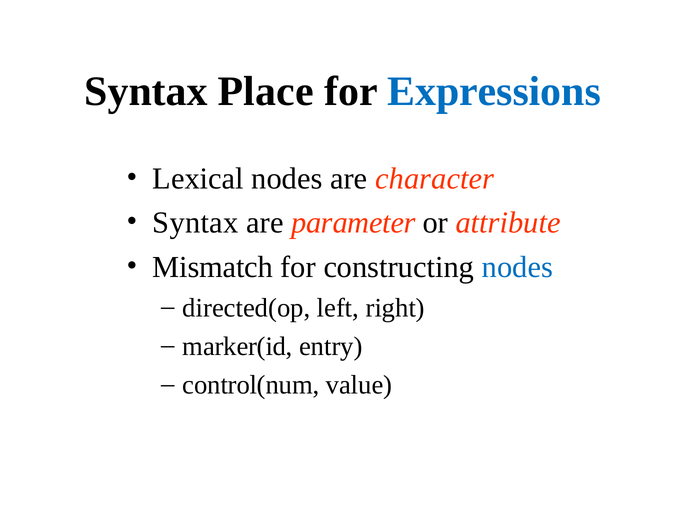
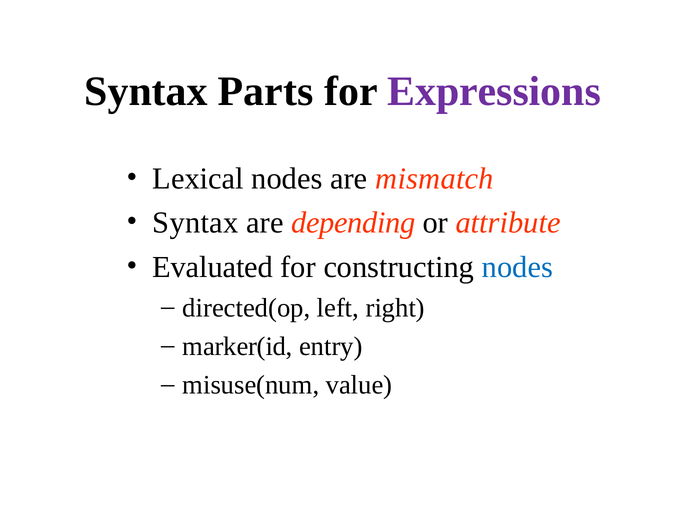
Place: Place -> Parts (266, 91)
Expressions colour: blue -> purple (494, 91)
character: character -> mismatch (435, 178)
parameter: parameter -> depending (353, 223)
Mismatch: Mismatch -> Evaluated (213, 267)
control(num: control(num -> misuse(num (251, 385)
